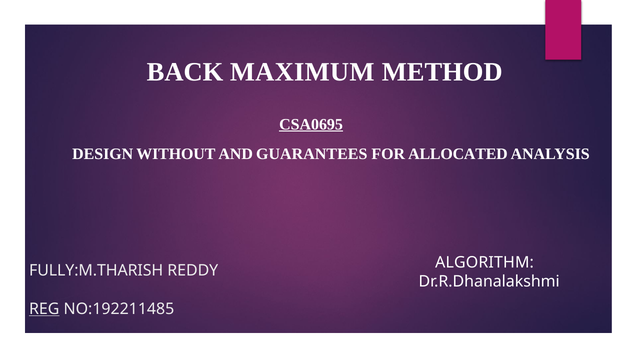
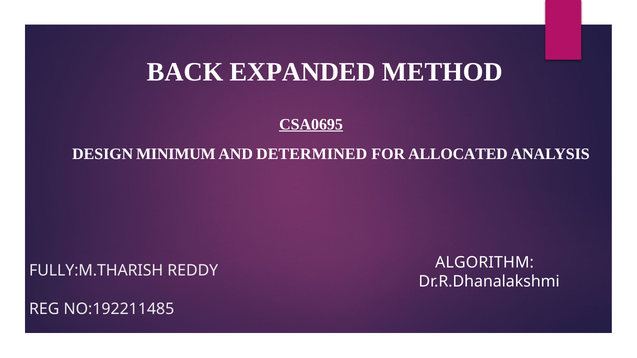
MAXIMUM: MAXIMUM -> EXPANDED (302, 72)
WITHOUT: WITHOUT -> MINIMUM (176, 154)
GUARANTEES: GUARANTEES -> DETERMINED (312, 154)
REG underline: present -> none (44, 309)
